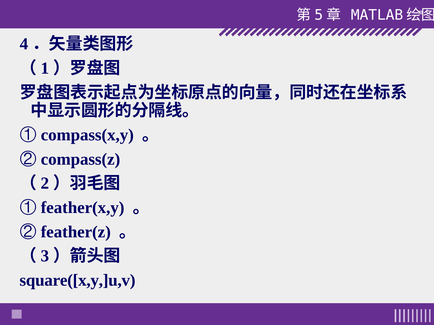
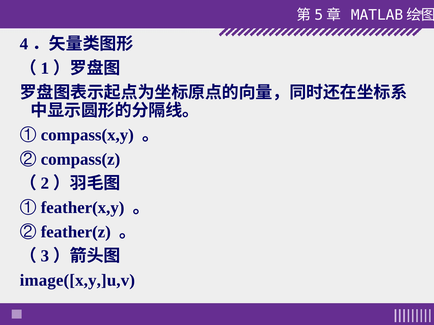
square([x,y,]u,v: square([x,y,]u,v -> image([x,y,]u,v (77, 281)
